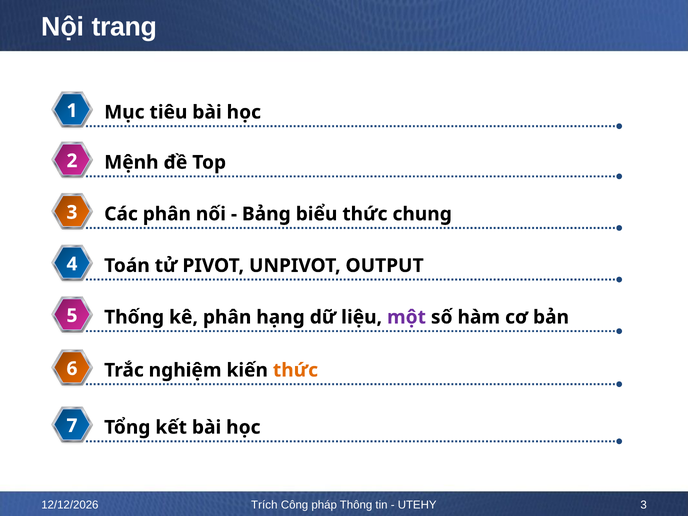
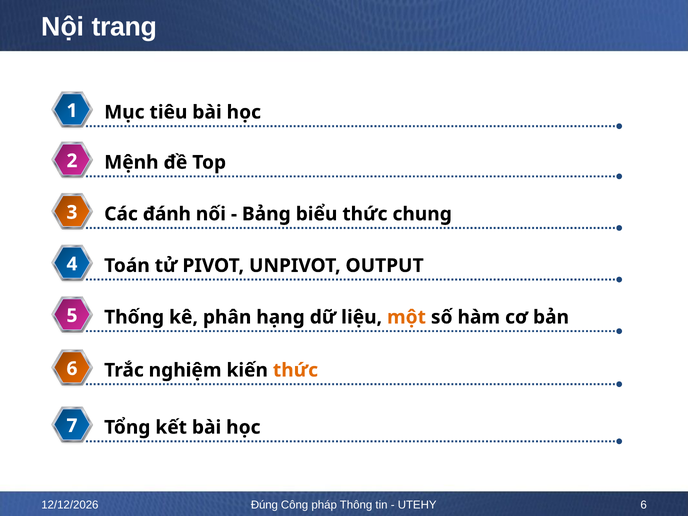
phân: phân -> đánh (167, 214)
một colour: purple -> orange (406, 317)
Trích: Trích -> Đúng (264, 505)
UTEHY 3: 3 -> 6 (644, 505)
